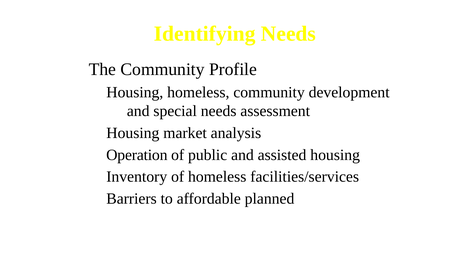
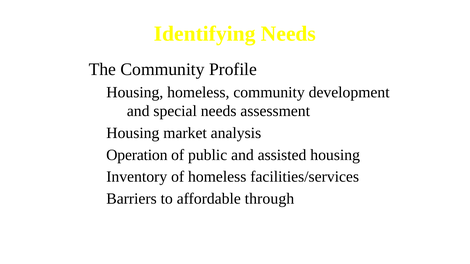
planned: planned -> through (269, 199)
